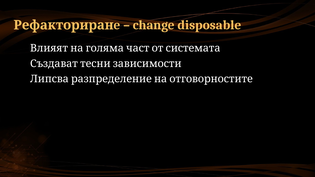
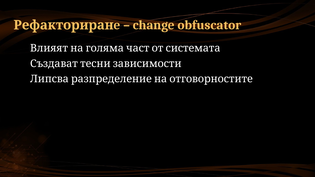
disposable: disposable -> obfuscator (209, 25)
